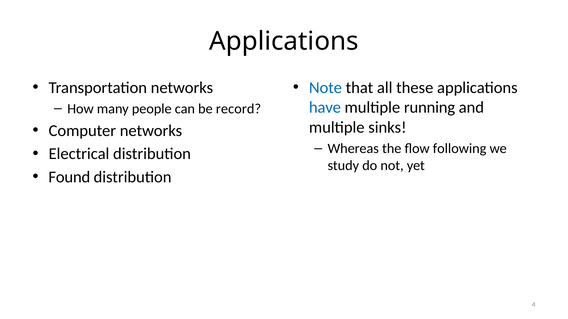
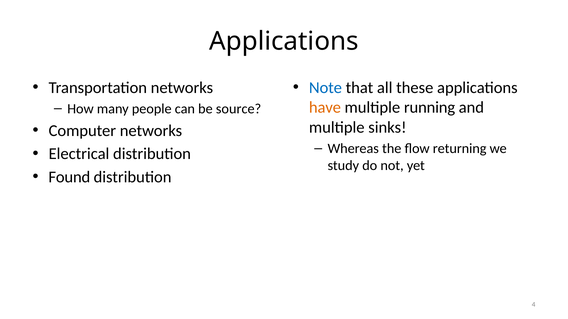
have colour: blue -> orange (325, 108)
record: record -> source (239, 109)
following: following -> returning (460, 149)
